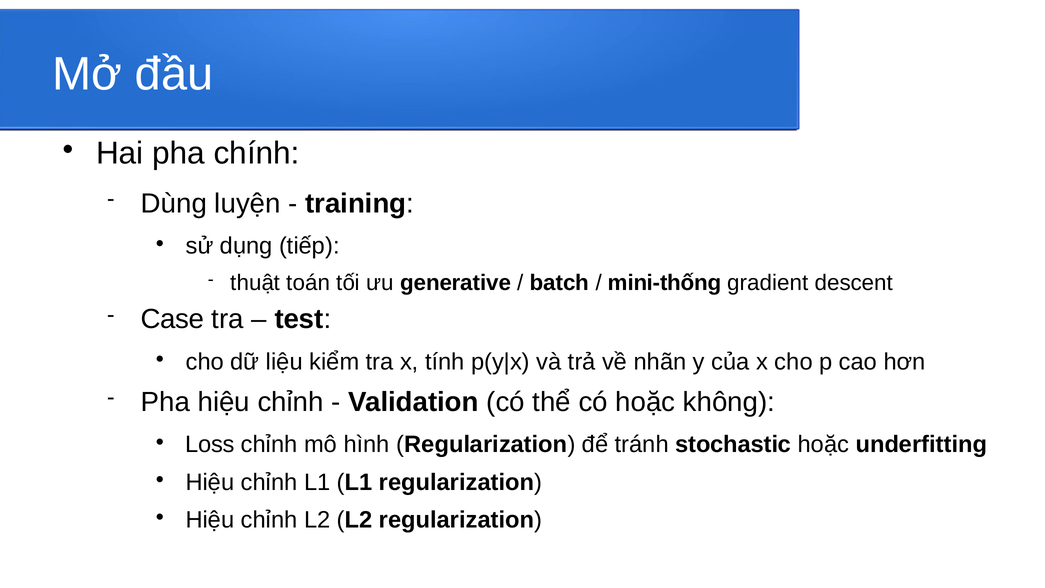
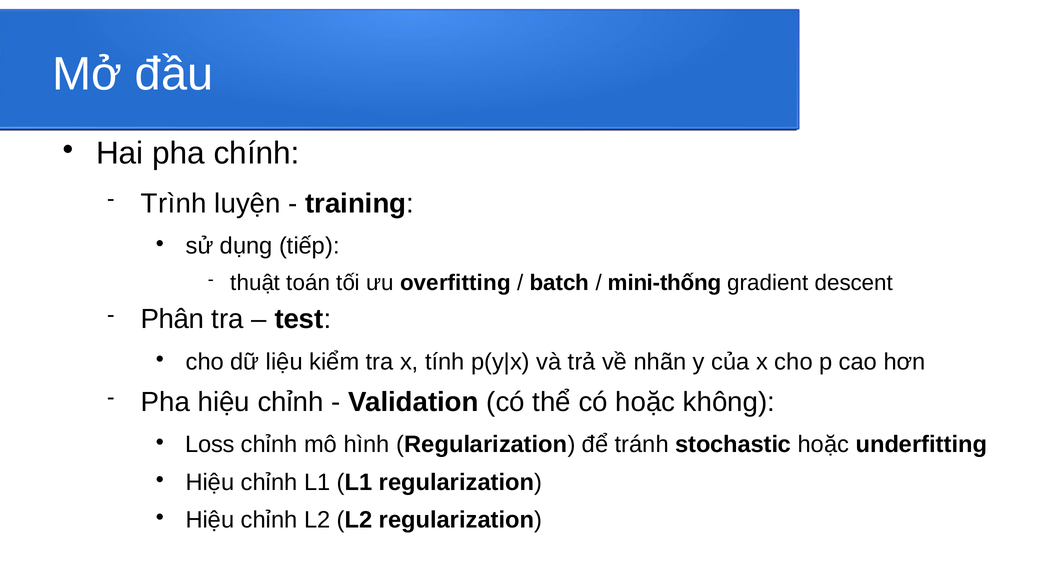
Dùng: Dùng -> Trình (174, 203)
generative: generative -> overfitting (455, 283)
Case: Case -> Phân (172, 319)
